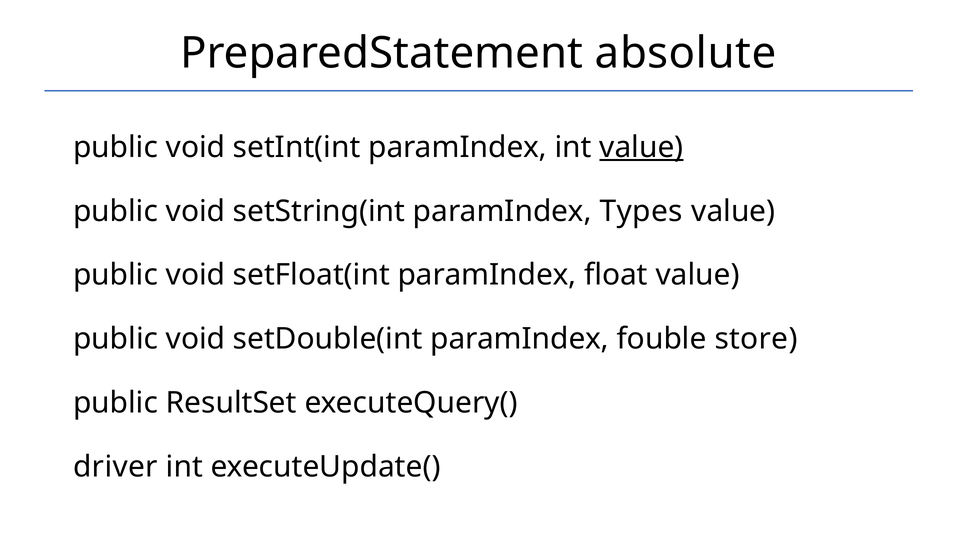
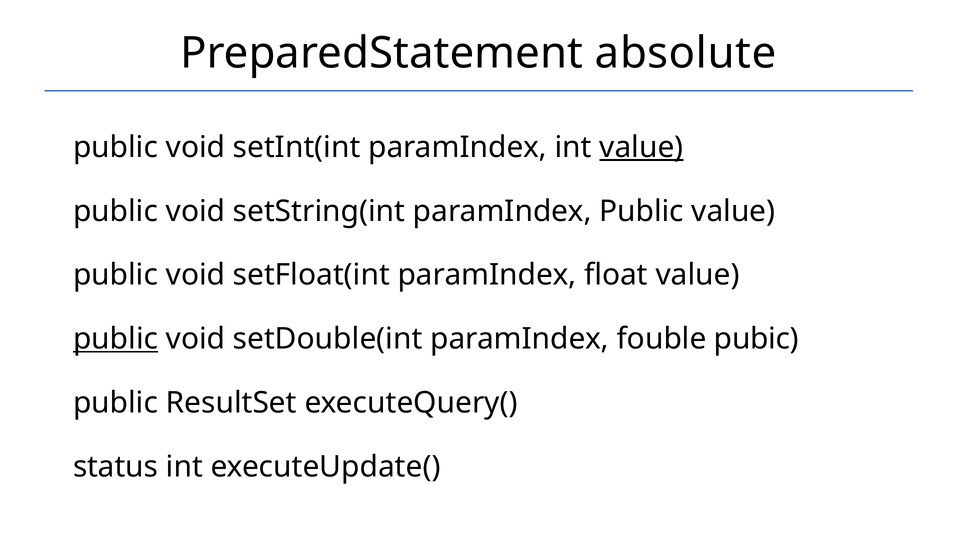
paramIndex Types: Types -> Public (642, 211)
public underline: none -> present (116, 339)
store: store -> pubic (756, 339)
driver: driver -> status (116, 467)
